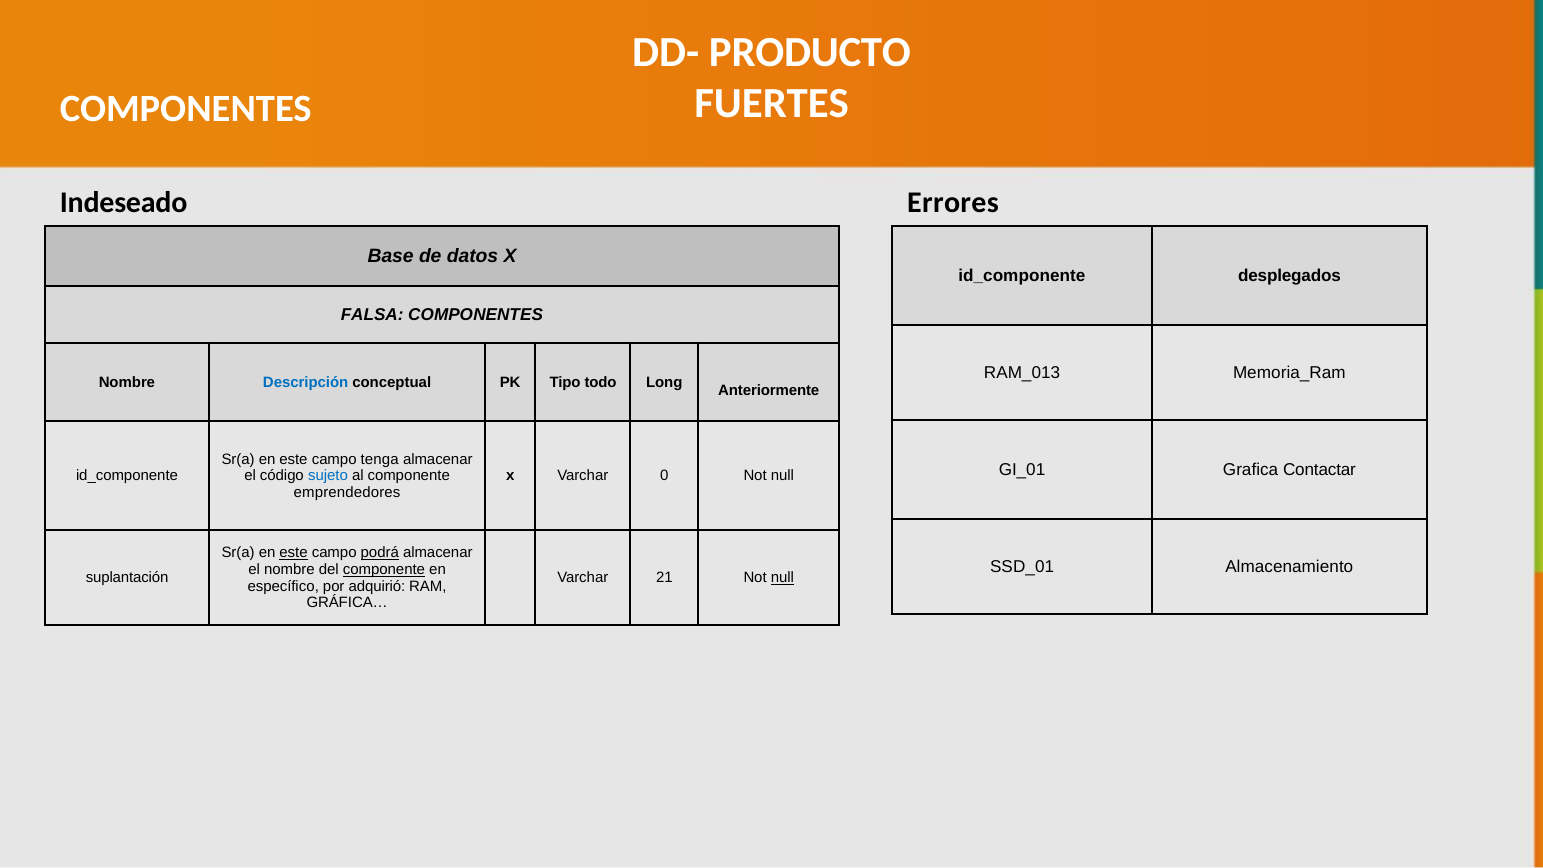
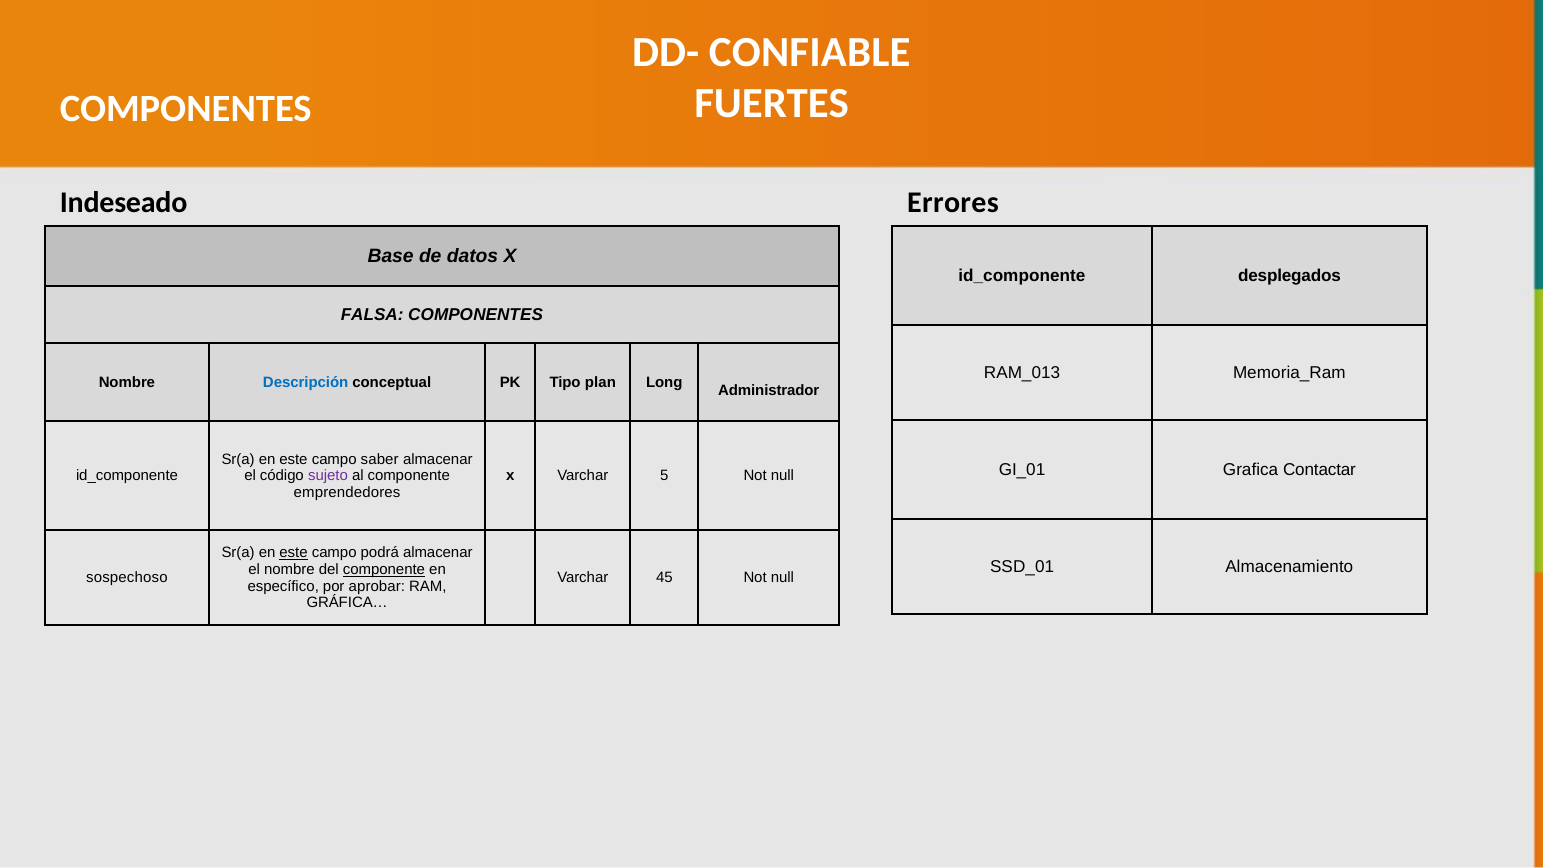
PRODUCTO: PRODUCTO -> CONFIABLE (810, 52)
todo: todo -> plan (600, 382)
Anteriormente: Anteriormente -> Administrador (769, 390)
tenga: tenga -> saber (380, 459)
sujeto colour: blue -> purple (328, 476)
0: 0 -> 5 (664, 476)
podrá underline: present -> none (380, 553)
suplantación: suplantación -> sospechoso (127, 578)
21: 21 -> 45 (664, 578)
null underline: present -> none (782, 578)
adquirió: adquirió -> aprobar (377, 586)
